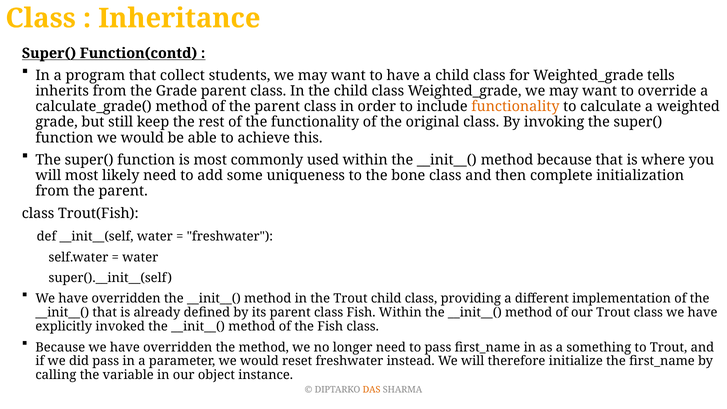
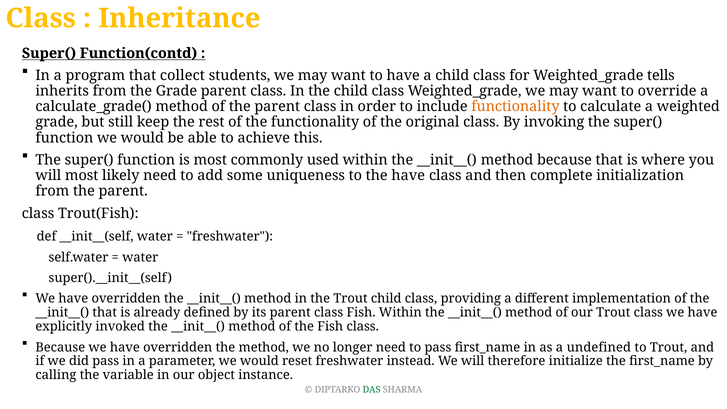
the bone: bone -> have (408, 176)
something: something -> undefined (599, 347)
DAS colour: orange -> green (372, 390)
